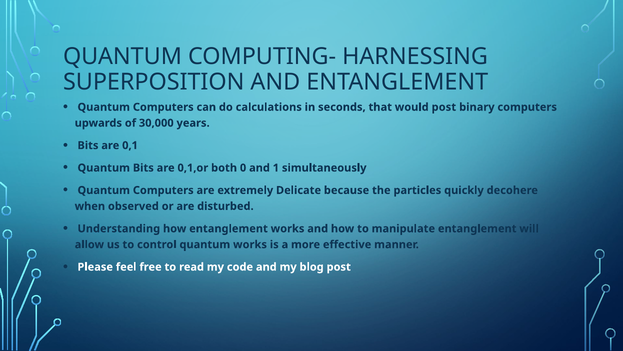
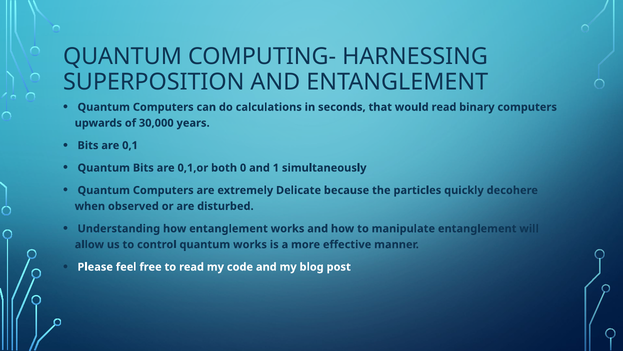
would post: post -> read (444, 107)
